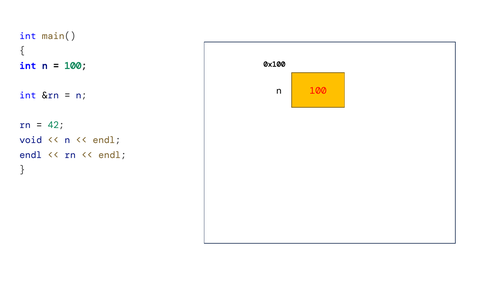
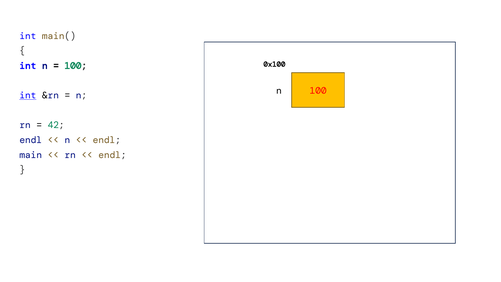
int underline: none -> present (28, 95)
void: void -> endl (31, 140)
endl: endl -> main (31, 155)
